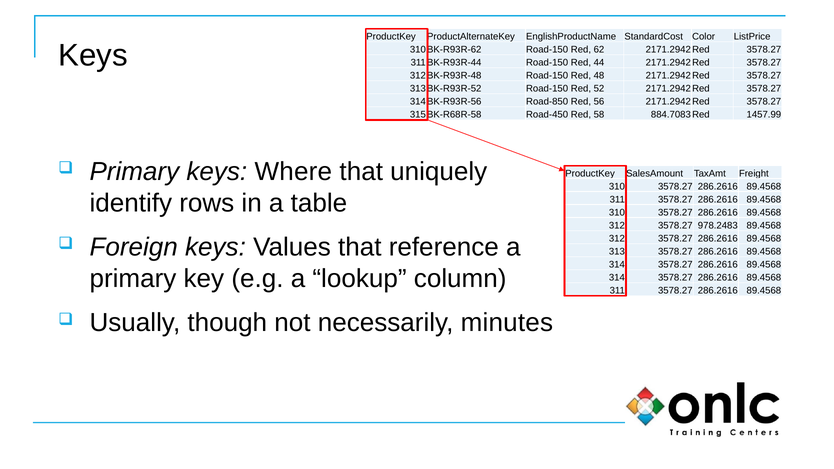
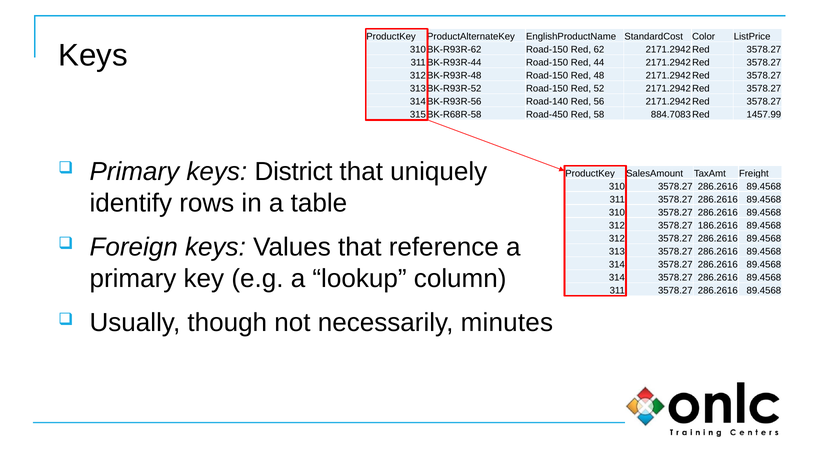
Road-850: Road-850 -> Road-140 (547, 102)
Where: Where -> District (294, 172)
978.2483: 978.2483 -> 186.2616 (718, 226)
